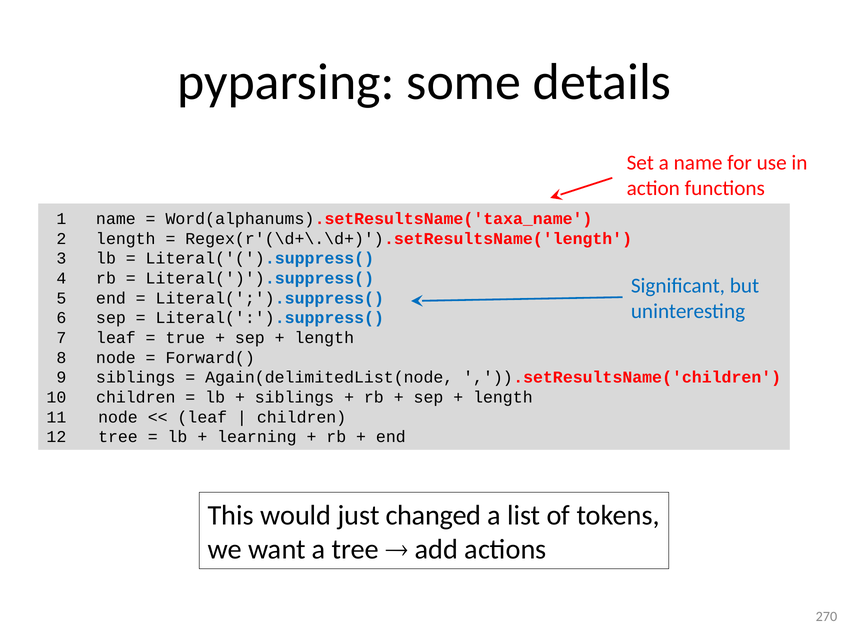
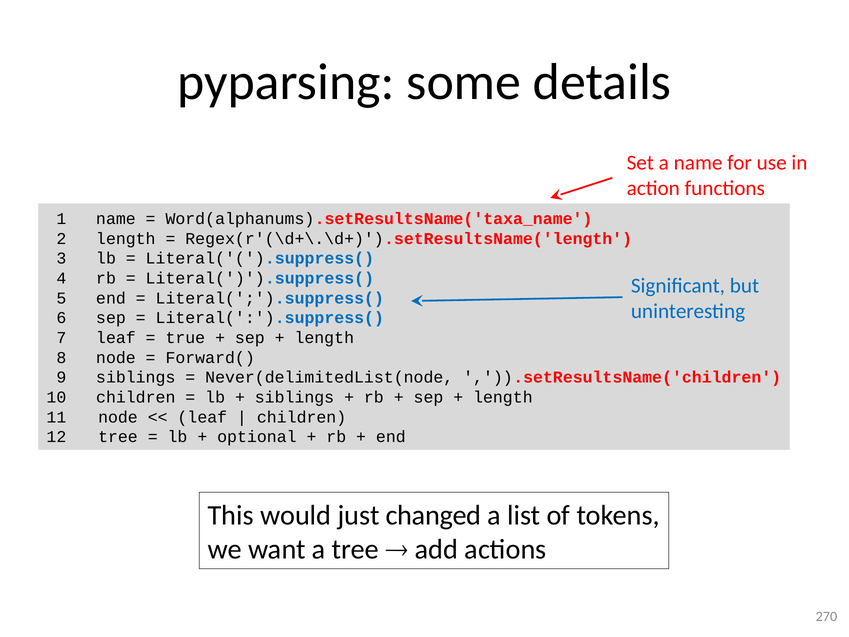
Again(delimitedList(node: Again(delimitedList(node -> Never(delimitedList(node (329, 377)
learning: learning -> optional (257, 437)
